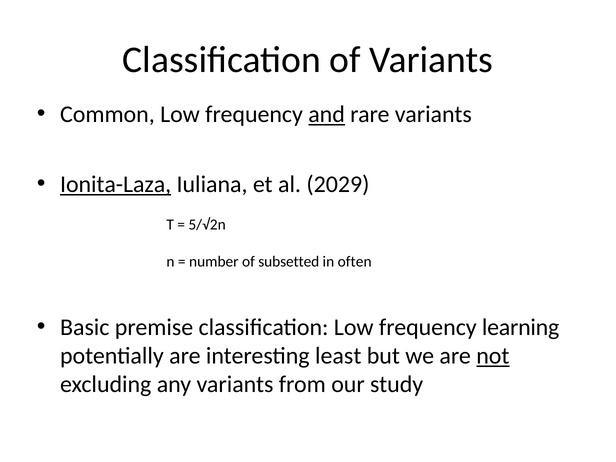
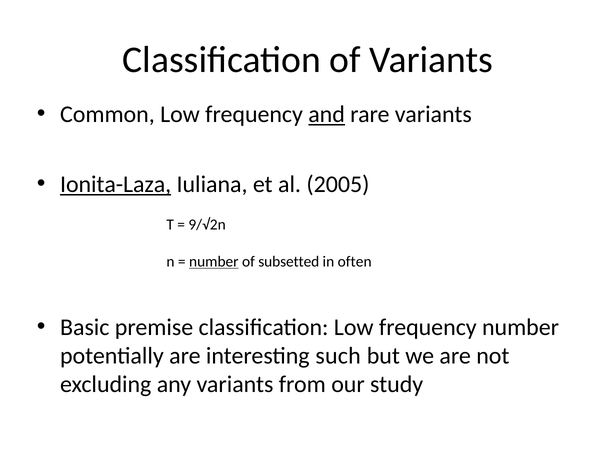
2029: 2029 -> 2005 (338, 184)
5/√2n: 5/√2n -> 9/√2n (207, 225)
number underline: none -> present (214, 262)
frequency learning: learning -> number (521, 327)
least: least -> such (338, 356)
not underline: present -> none (493, 356)
